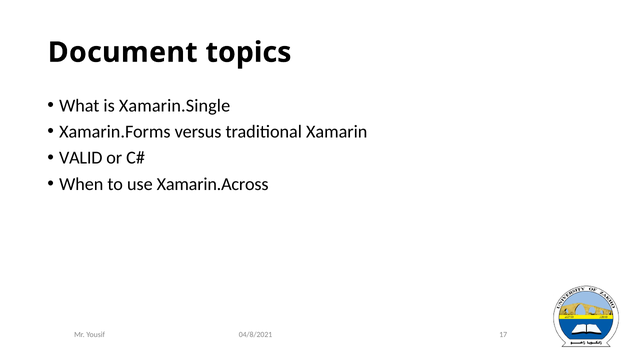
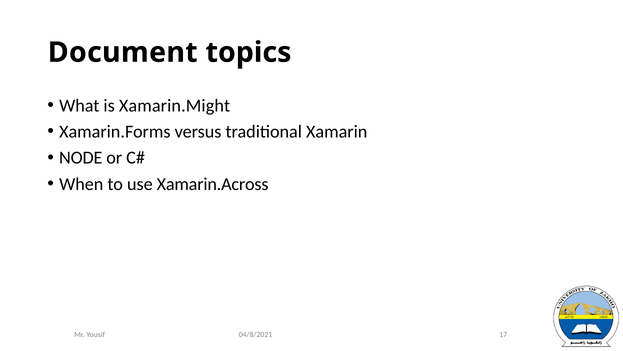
Xamarin.Single: Xamarin.Single -> Xamarin.Might (175, 105)
VALID: VALID -> NODE (81, 158)
